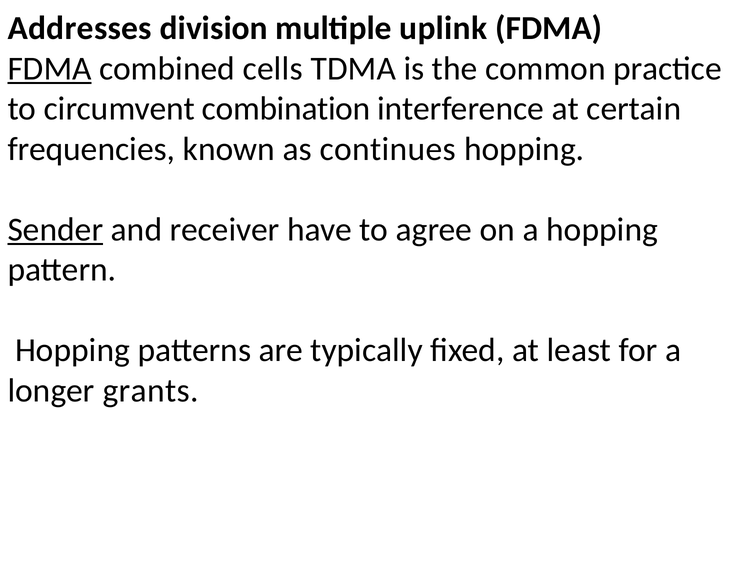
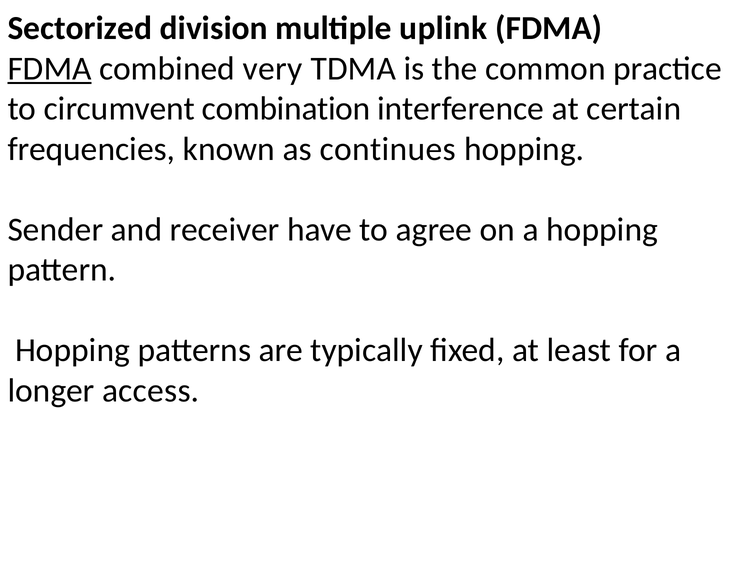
Addresses: Addresses -> Sectorized (80, 28)
cells: cells -> very (273, 68)
Sender underline: present -> none (55, 230)
grants: grants -> access (151, 391)
